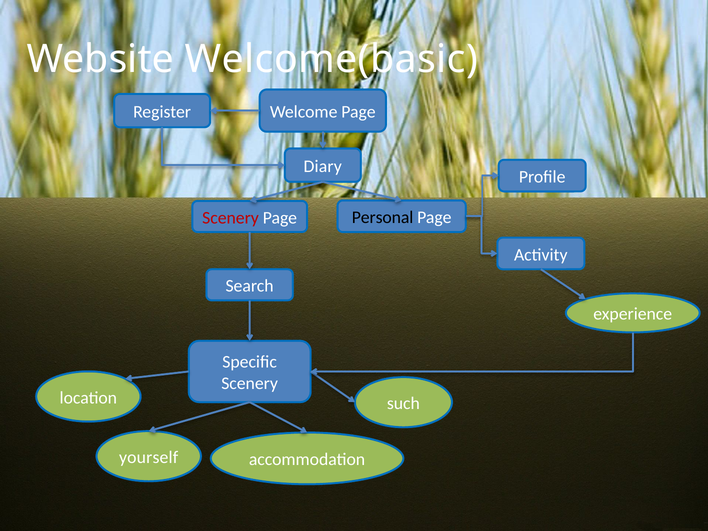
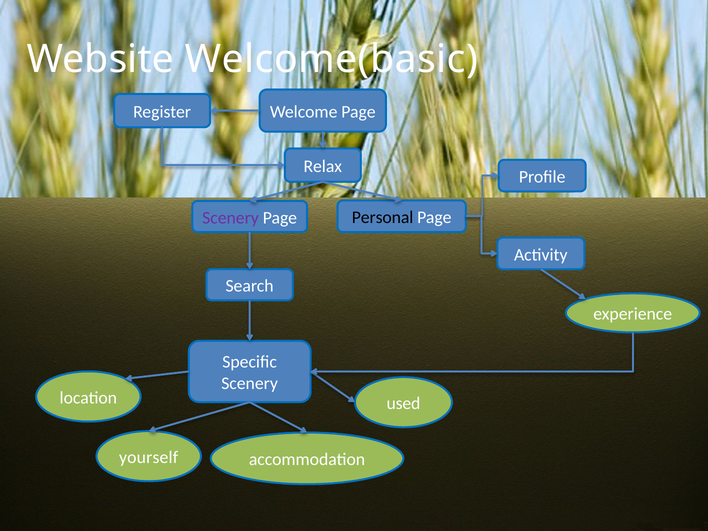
Diary: Diary -> Relax (323, 166)
Scenery colour: red -> purple (231, 218)
such: such -> used (403, 403)
